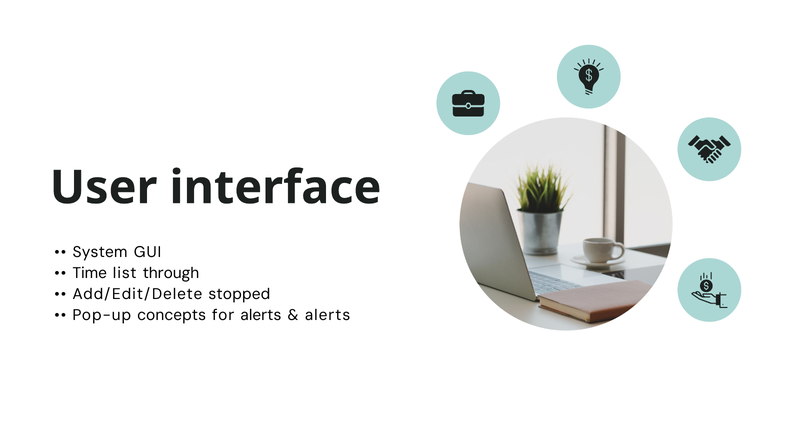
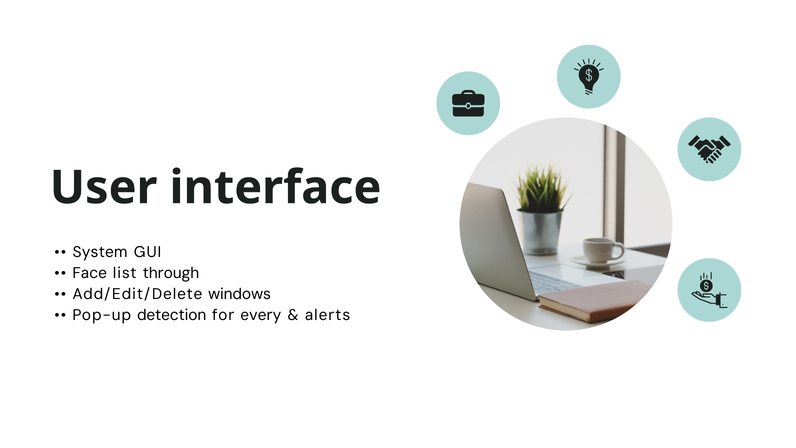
Time: Time -> Face (90, 273)
stopped: stopped -> windows (240, 294)
concepts: concepts -> detection (172, 315)
for alerts: alerts -> every (261, 315)
